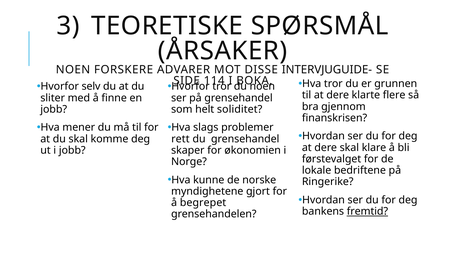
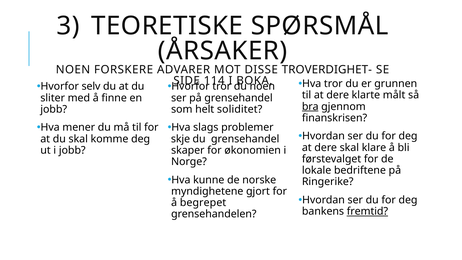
INTERVJUGUIDE-: INTERVJUGUIDE- -> TROVERDIGHET- (327, 69)
flere: flere -> målt (394, 95)
bra underline: none -> present (310, 106)
rett: rett -> skje (181, 139)
